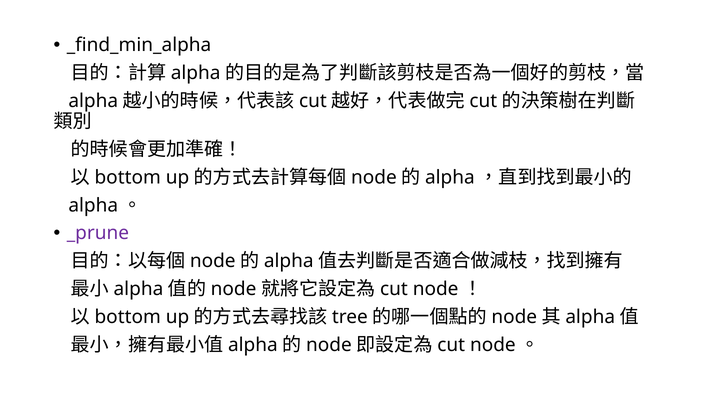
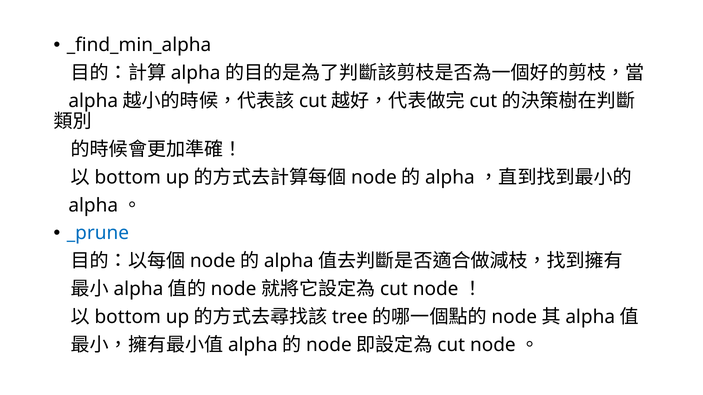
_prune colour: purple -> blue (98, 233)
